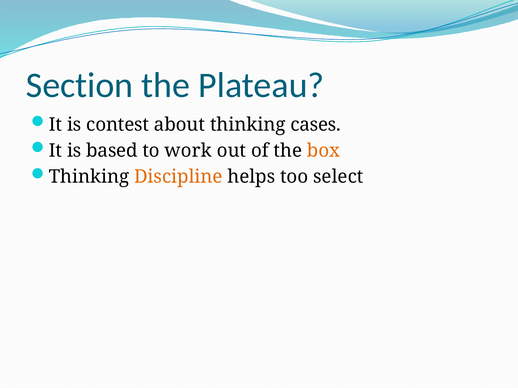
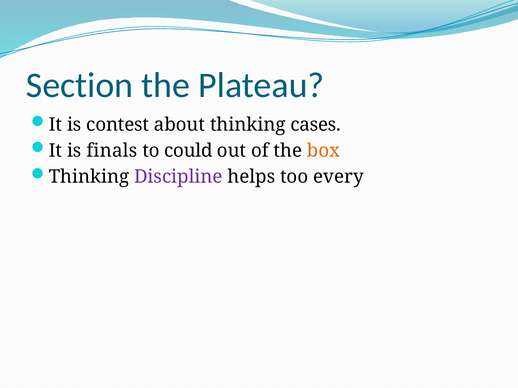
based: based -> finals (112, 151)
work: work -> could (188, 151)
Discipline colour: orange -> purple (178, 177)
select: select -> every (338, 177)
